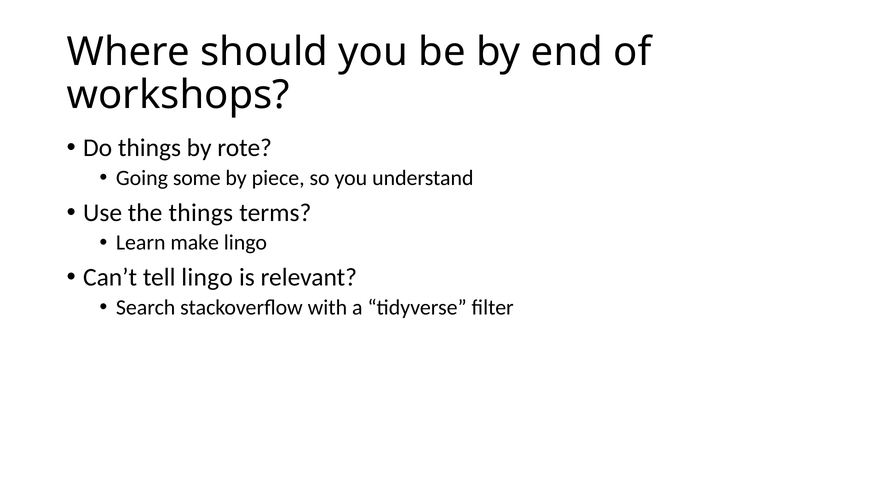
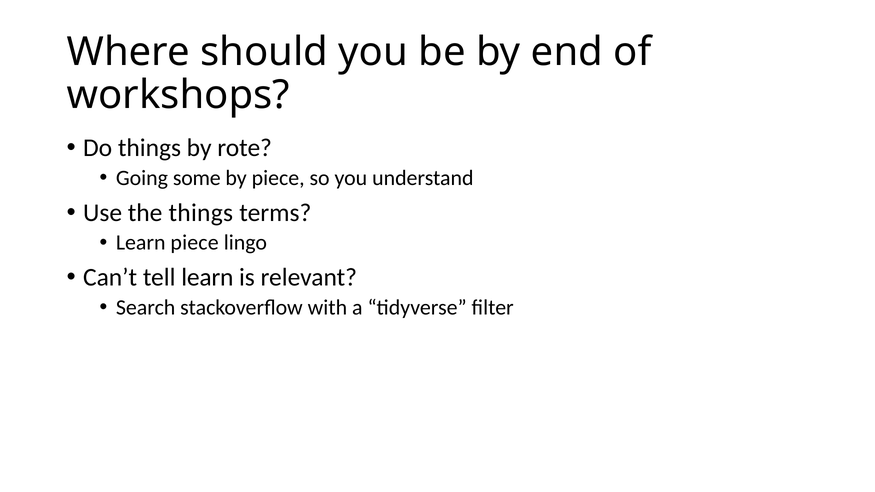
Learn make: make -> piece (195, 243)
tell lingo: lingo -> learn (207, 277)
